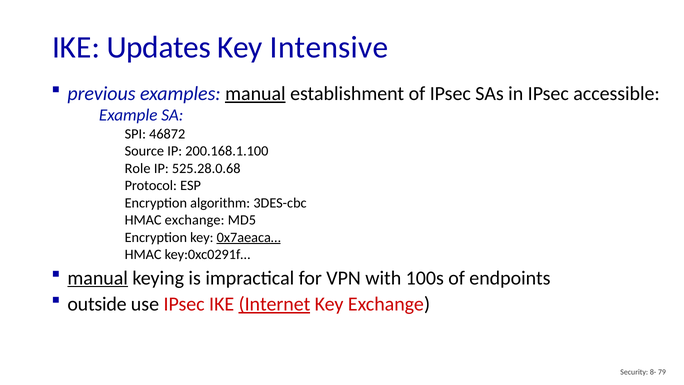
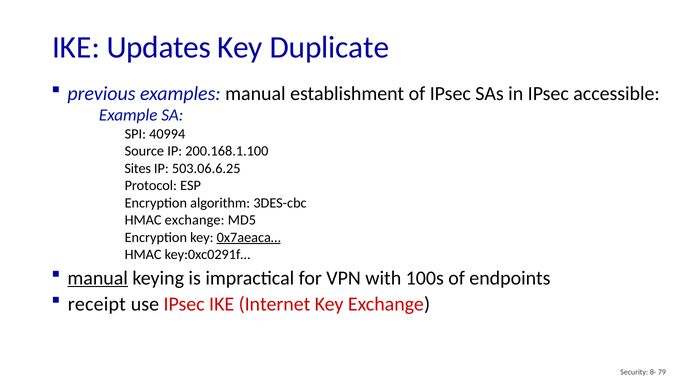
Intensive: Intensive -> Duplicate (329, 47)
manual underline: present -> none (255, 94)
46872: 46872 -> 40994 (167, 134)
Role: Role -> Sites (138, 168)
525.28.0.68: 525.28.0.68 -> 503.06.6.25 (206, 168)
outside: outside -> receipt (97, 304)
Internet underline: present -> none (274, 304)
